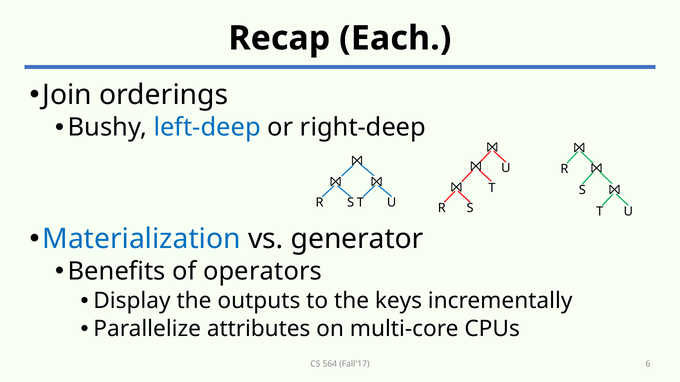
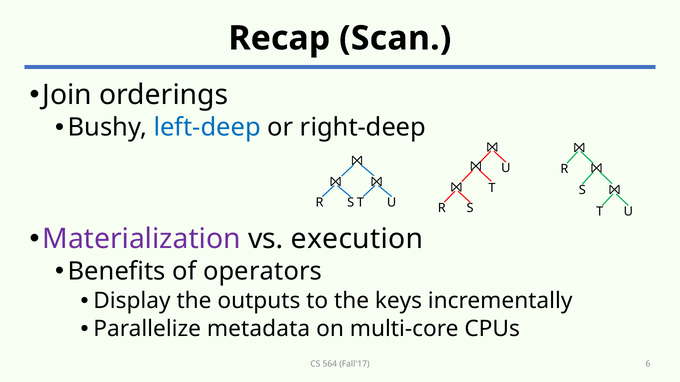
Each: Each -> Scan (395, 38)
Materialization colour: blue -> purple (142, 239)
generator: generator -> execution (357, 239)
attributes: attributes -> metadata (259, 329)
